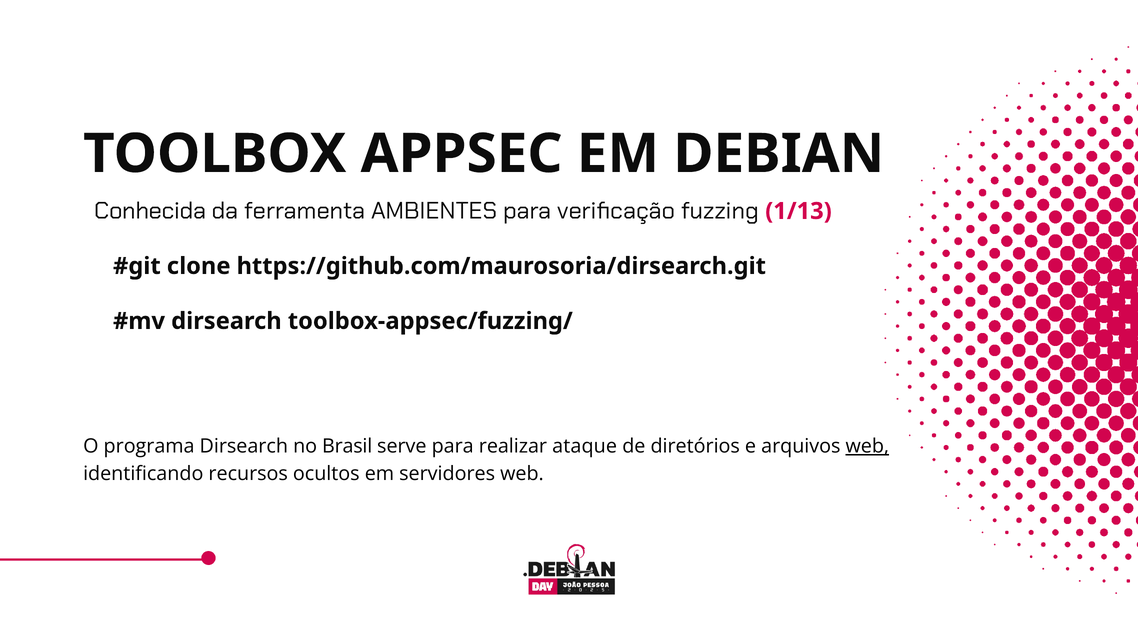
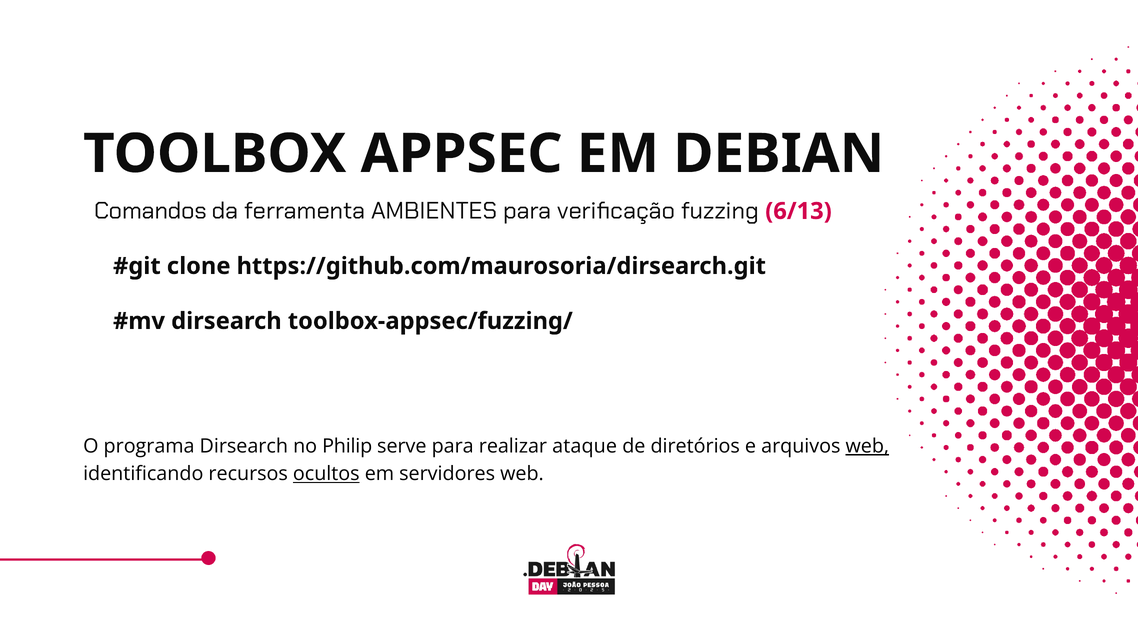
Conhecida: Conhecida -> Comandos (150, 211)
1/13: 1/13 -> 6/13 (798, 211)
Brasil: Brasil -> Philip (347, 446)
ocultos underline: none -> present (326, 474)
